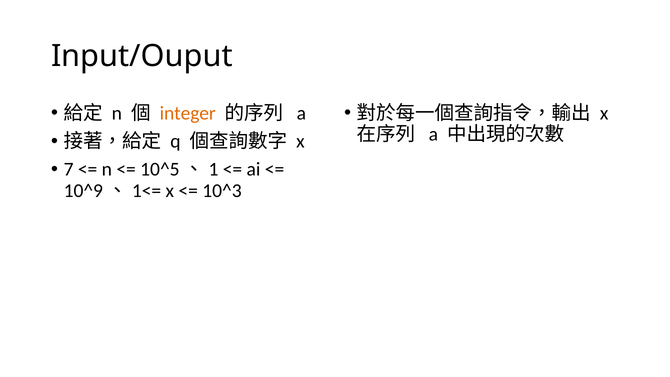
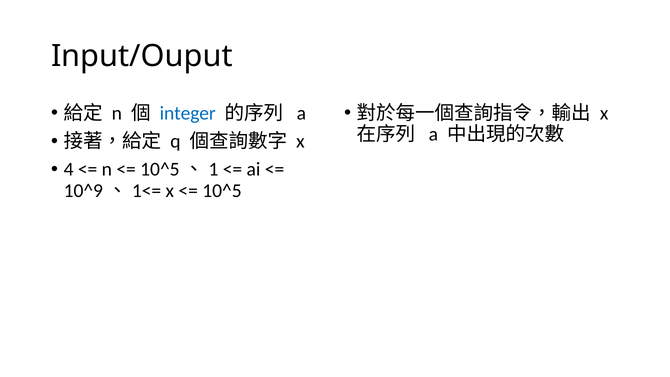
integer colour: orange -> blue (188, 113)
7: 7 -> 4 (69, 169)
10^3: 10^3 -> 10^5 (222, 191)
